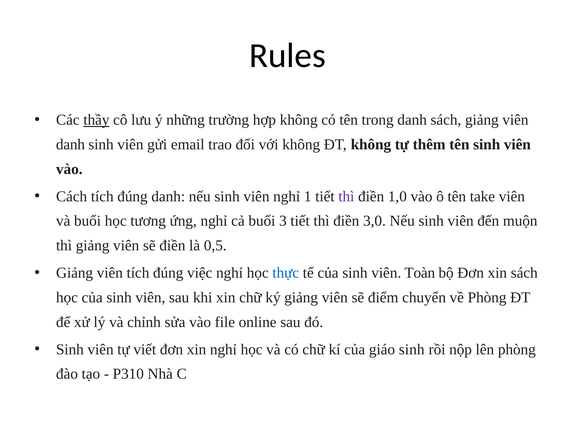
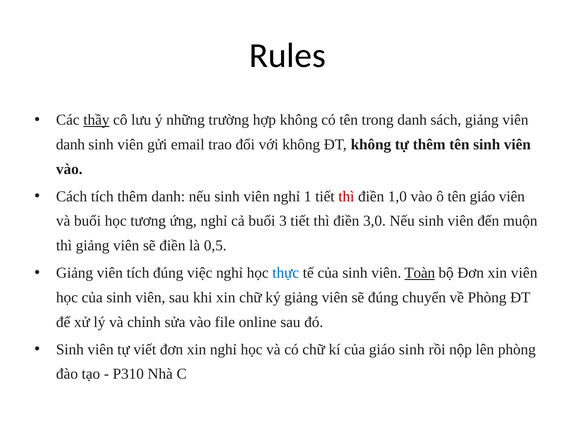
Cách tích đúng: đúng -> thêm (132, 197)
thì colour: purple -> red (346, 197)
tên take: take -> giáo (483, 197)
Toàn underline: none -> present (420, 273)
xin sách: sách -> viên (524, 273)
sẽ điểm: điểm -> đúng (383, 298)
